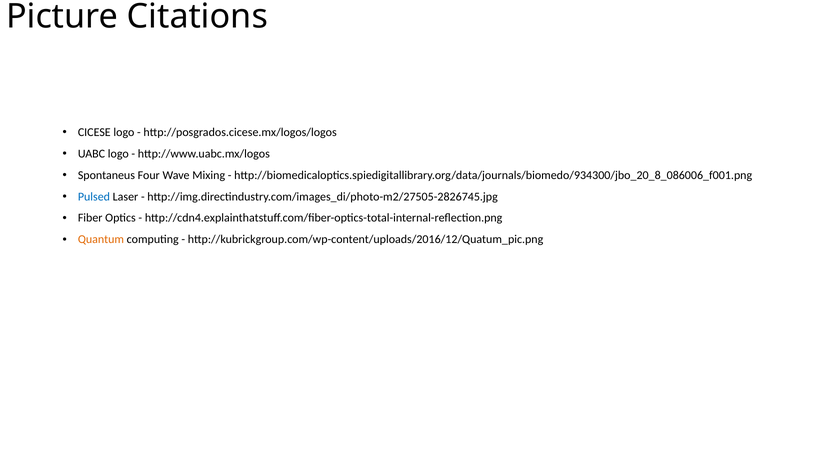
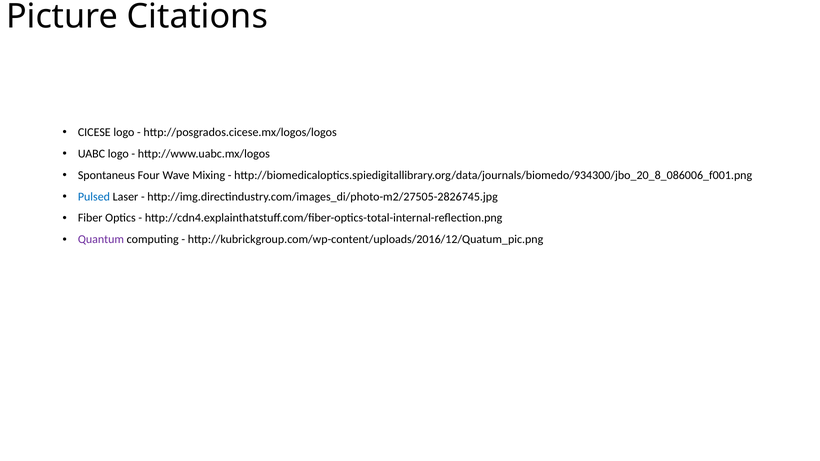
Quantum colour: orange -> purple (101, 240)
